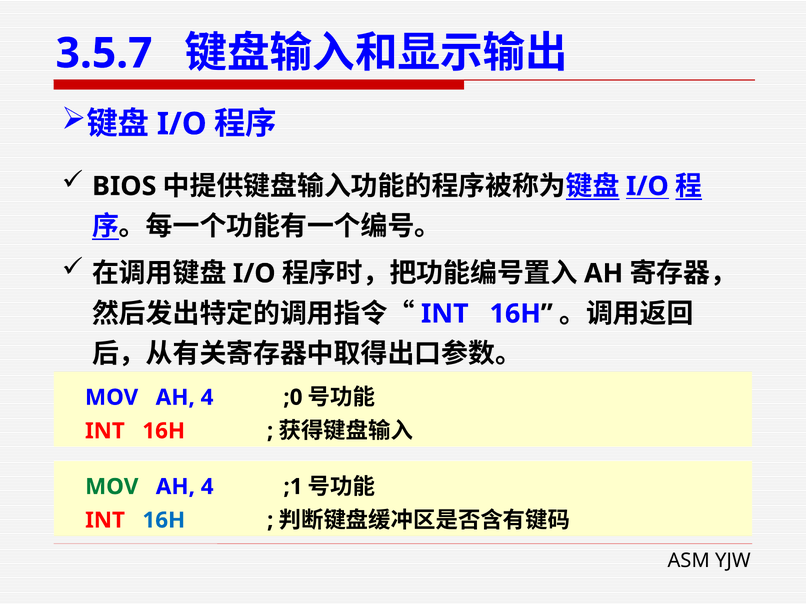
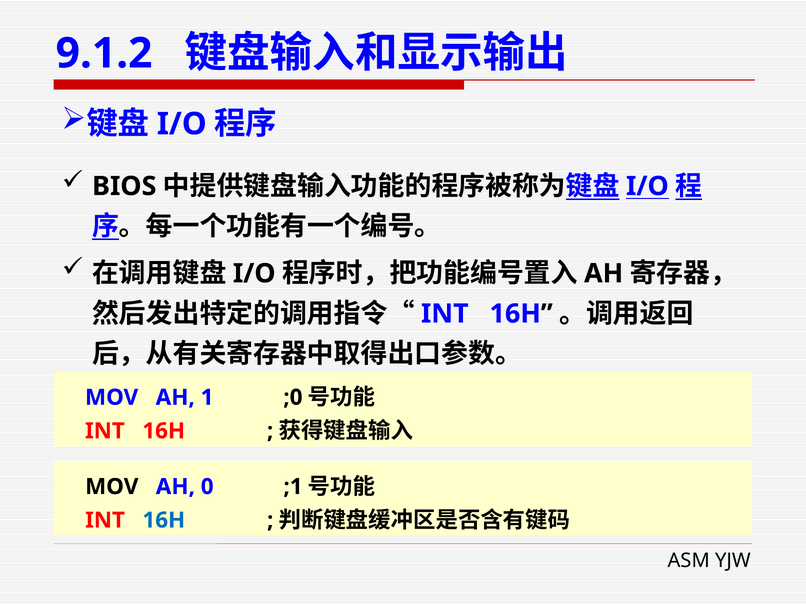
3.5.7: 3.5.7 -> 9.1.2 (104, 53)
4: 4 -> 1 (207, 398)
MOV colour: green -> black (112, 487)
4: 4 -> 0 (207, 487)
